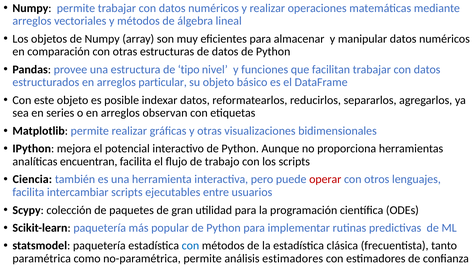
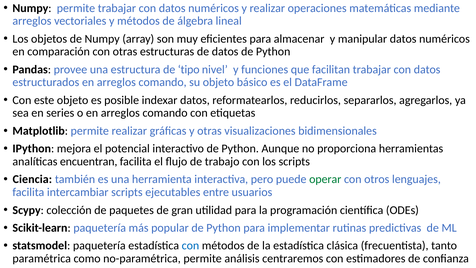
estructurados en arreglos particular: particular -> comando (163, 82)
o en arreglos observan: observan -> comando (165, 113)
operar colour: red -> green (325, 179)
análisis estimadores: estimadores -> centraremos (293, 258)
